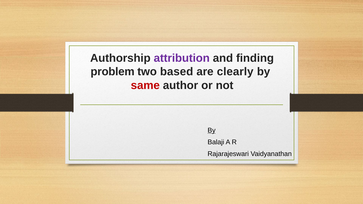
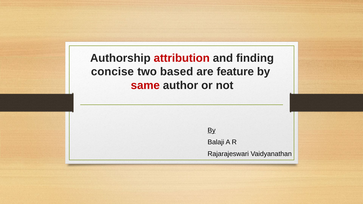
attribution colour: purple -> red (182, 58)
problem: problem -> concise (112, 72)
clearly: clearly -> feature (235, 72)
